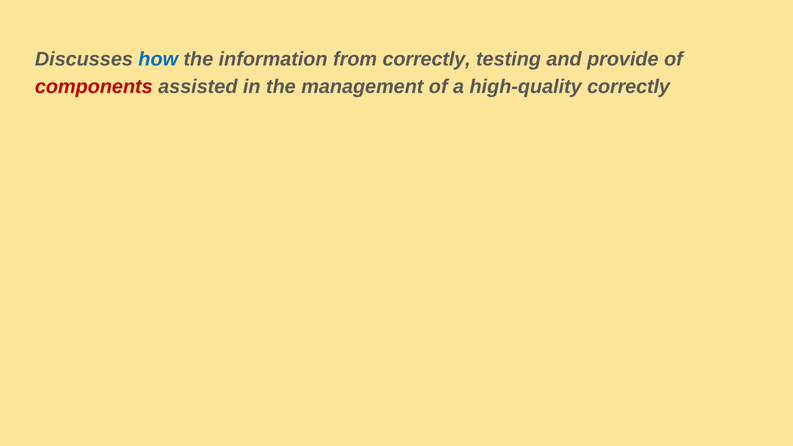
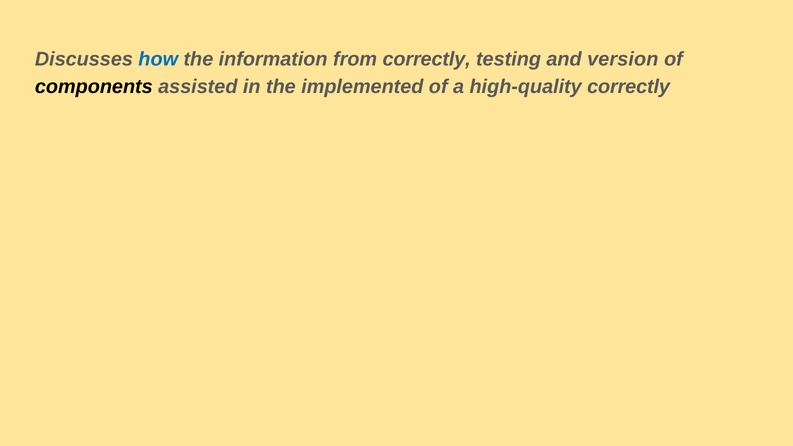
provide: provide -> version (623, 59)
components colour: red -> black (94, 87)
management: management -> implemented (362, 87)
